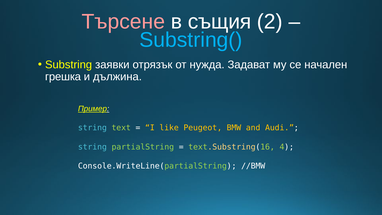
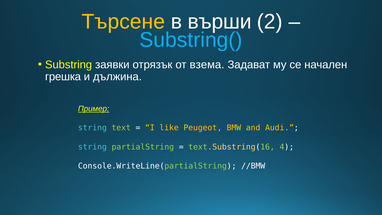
Търсене colour: pink -> yellow (123, 22)
същия: същия -> върши (220, 22)
нужда: нужда -> взема (207, 65)
